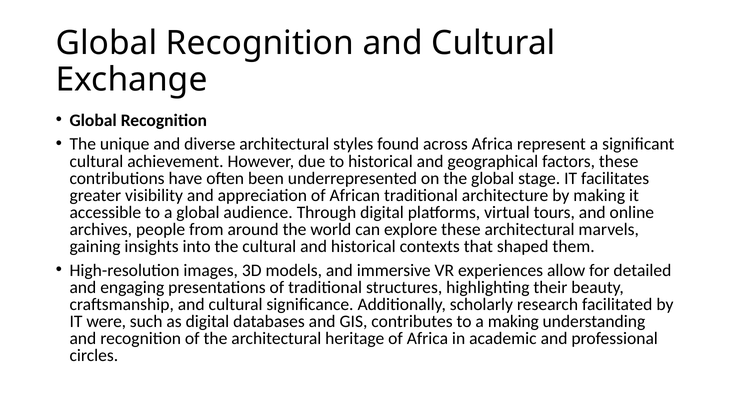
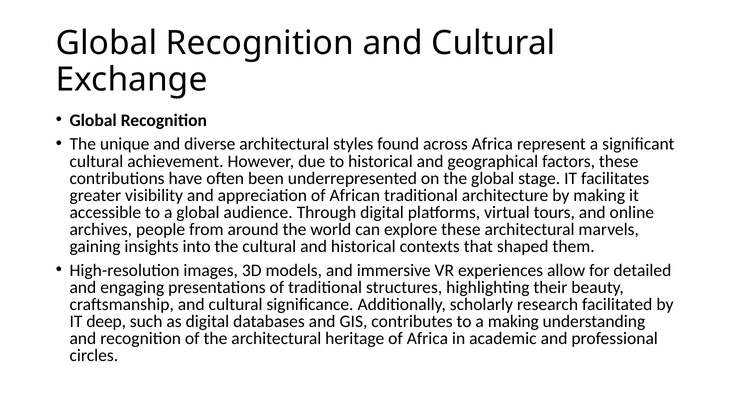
were: were -> deep (106, 321)
